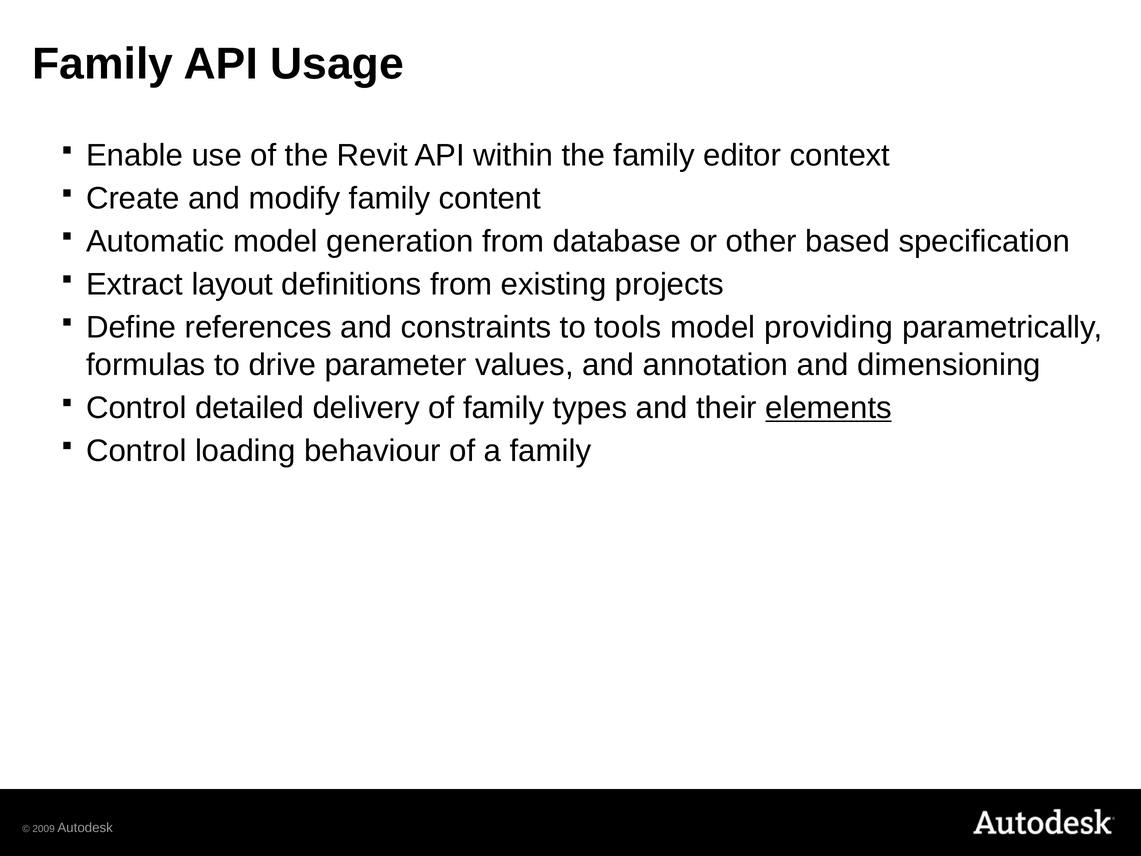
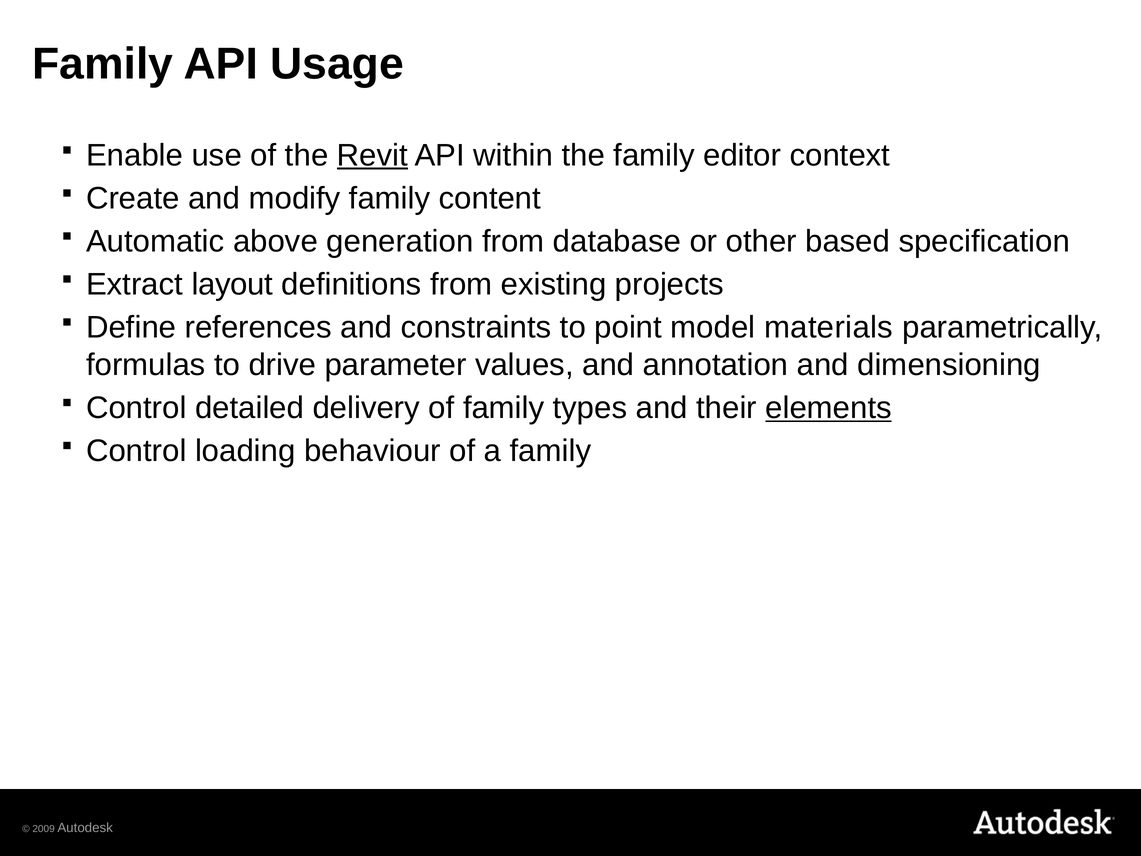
Revit underline: none -> present (372, 155)
Automatic model: model -> above (275, 241)
tools: tools -> point (628, 327)
providing: providing -> materials (829, 327)
